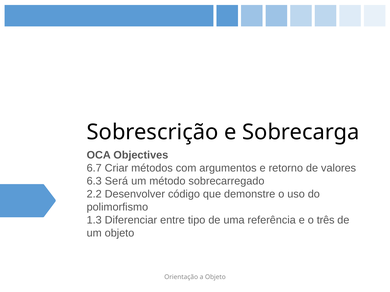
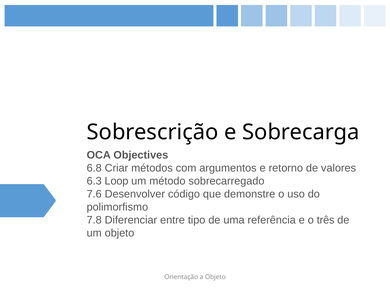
6.7: 6.7 -> 6.8 (94, 168)
Será: Será -> Loop (117, 181)
2.2: 2.2 -> 7.6 (94, 194)
1.3: 1.3 -> 7.8 (94, 220)
